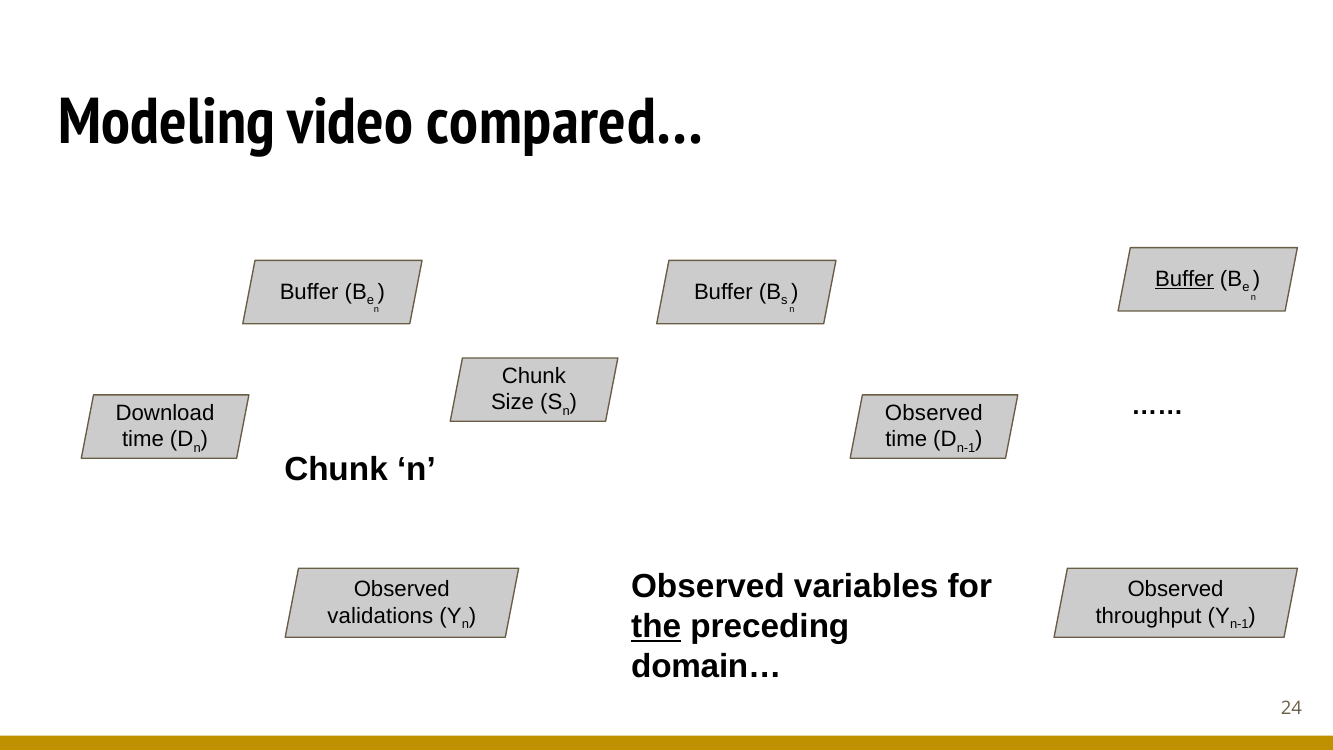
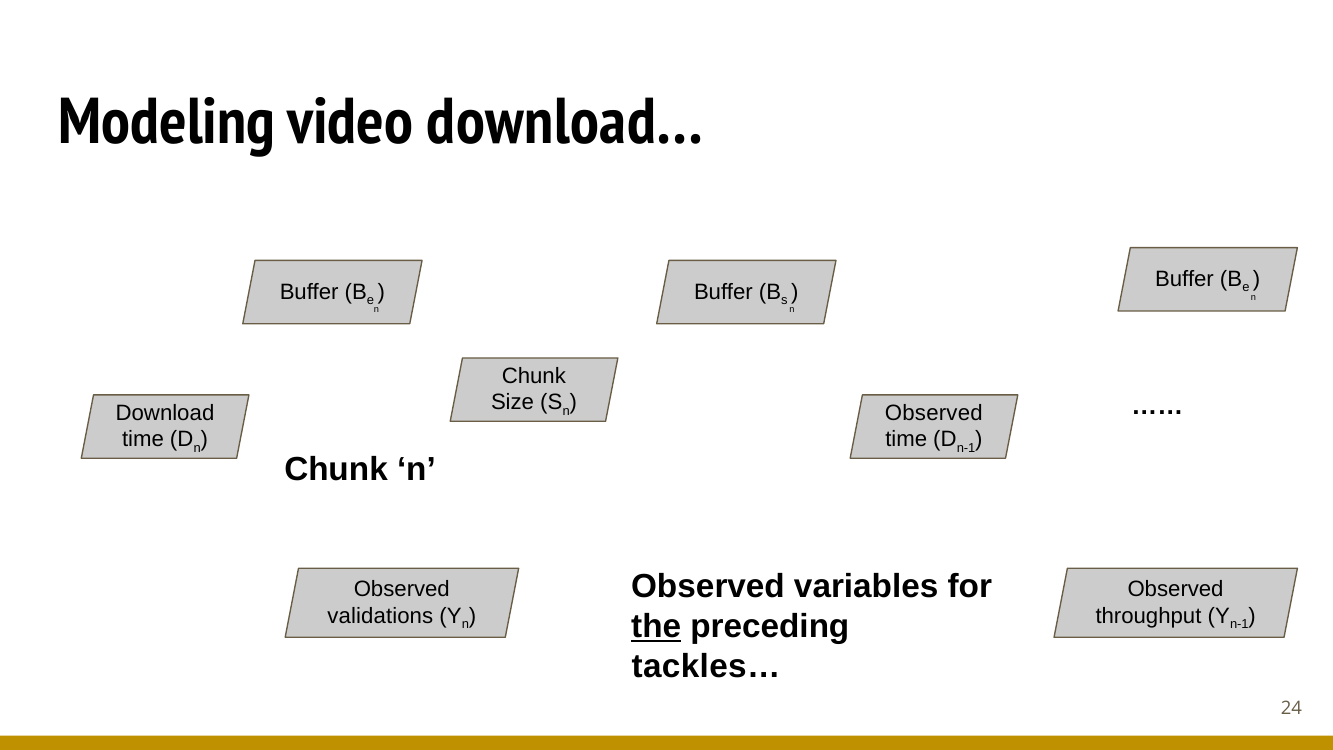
compared…: compared… -> download… (565, 122)
Buffer underline: present -> none (1185, 279)
domain…: domain… -> tackles… (706, 667)
